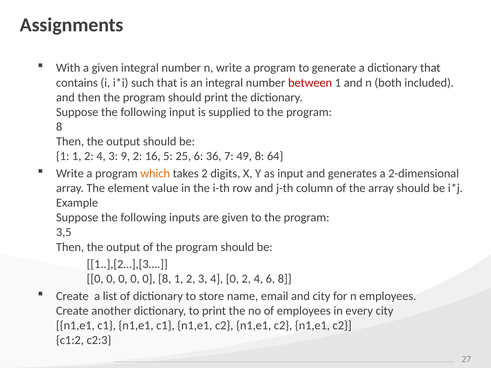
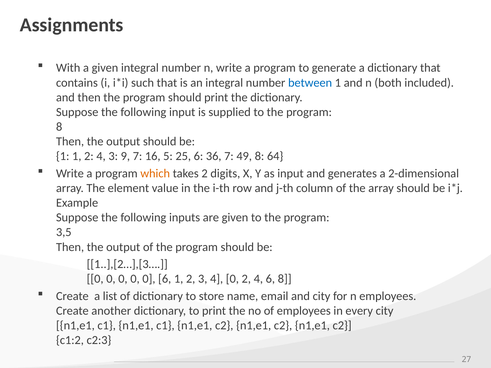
between colour: red -> blue (310, 83)
9 2: 2 -> 7 (137, 156)
0 8: 8 -> 6 (165, 279)
